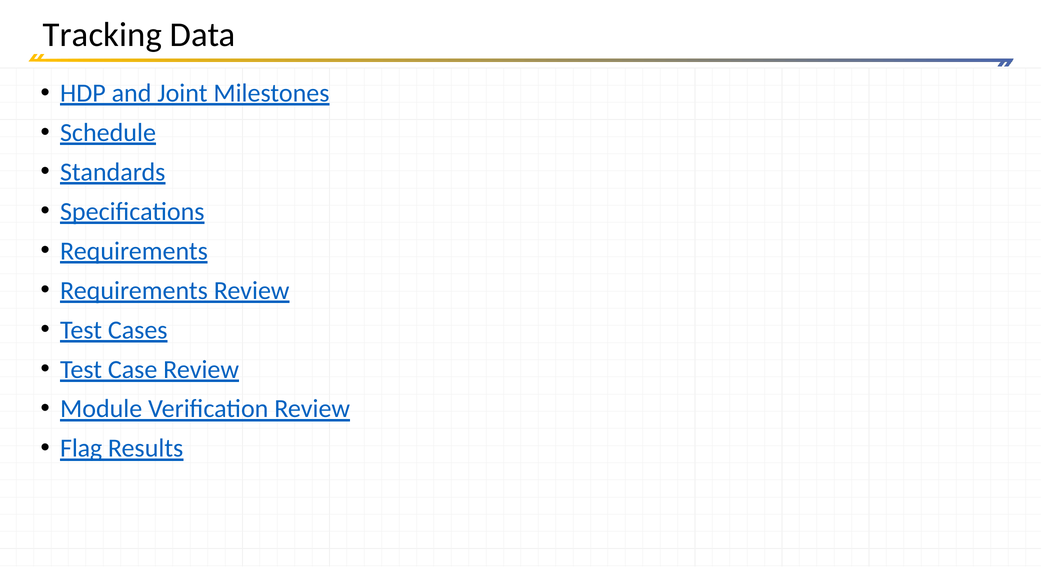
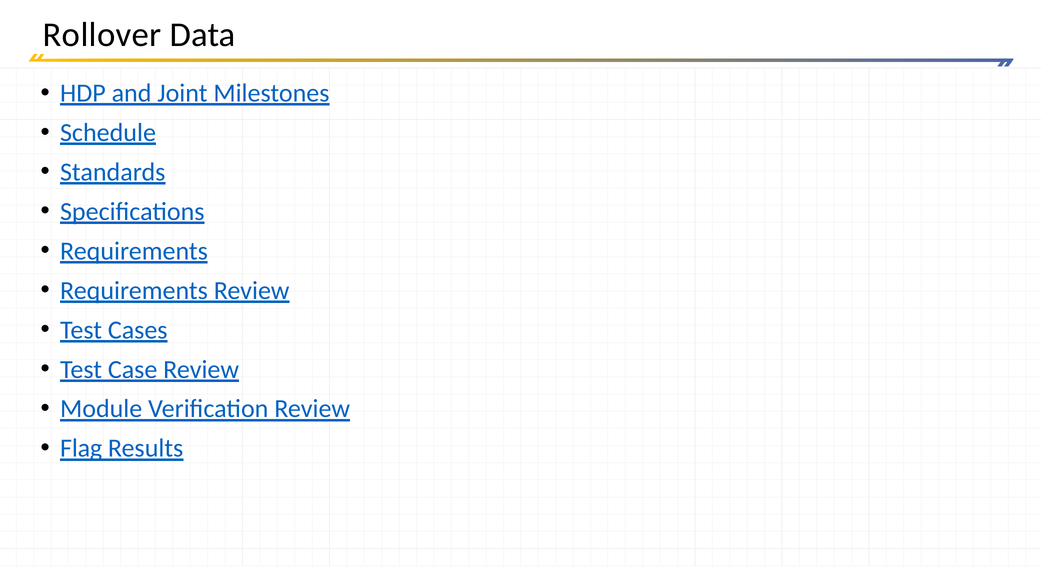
Tracking: Tracking -> Rollover (102, 35)
